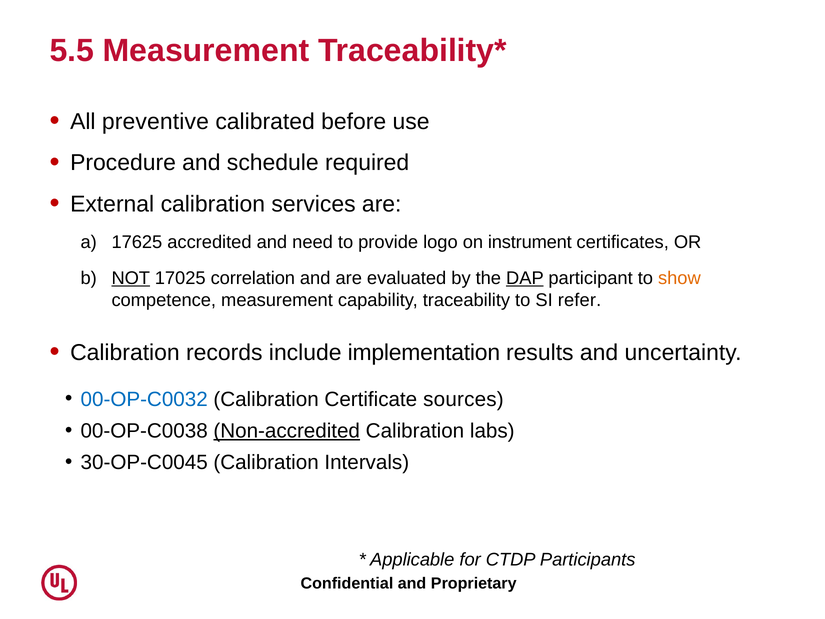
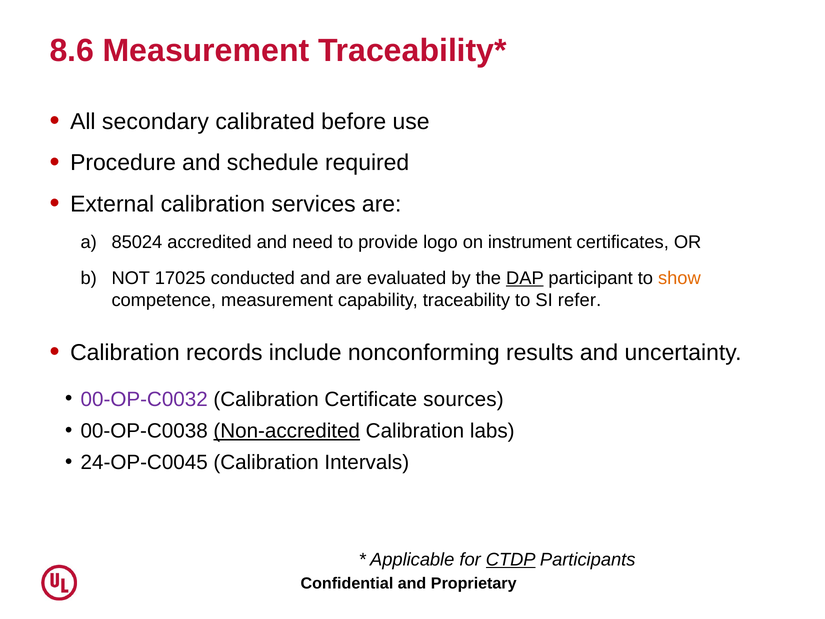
5.5: 5.5 -> 8.6 (72, 50)
preventive: preventive -> secondary (155, 121)
17625: 17625 -> 85024 (137, 242)
NOT underline: present -> none (131, 278)
correlation: correlation -> conducted (253, 278)
implementation: implementation -> nonconforming (424, 353)
00-OP-C0032 colour: blue -> purple (144, 399)
30-OP-C0045: 30-OP-C0045 -> 24-OP-C0045 (144, 462)
CTDP underline: none -> present (511, 559)
